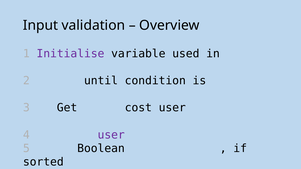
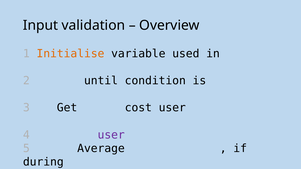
Initialise colour: purple -> orange (70, 54)
Boolean: Boolean -> Average (101, 149)
sorted: sorted -> during (43, 162)
